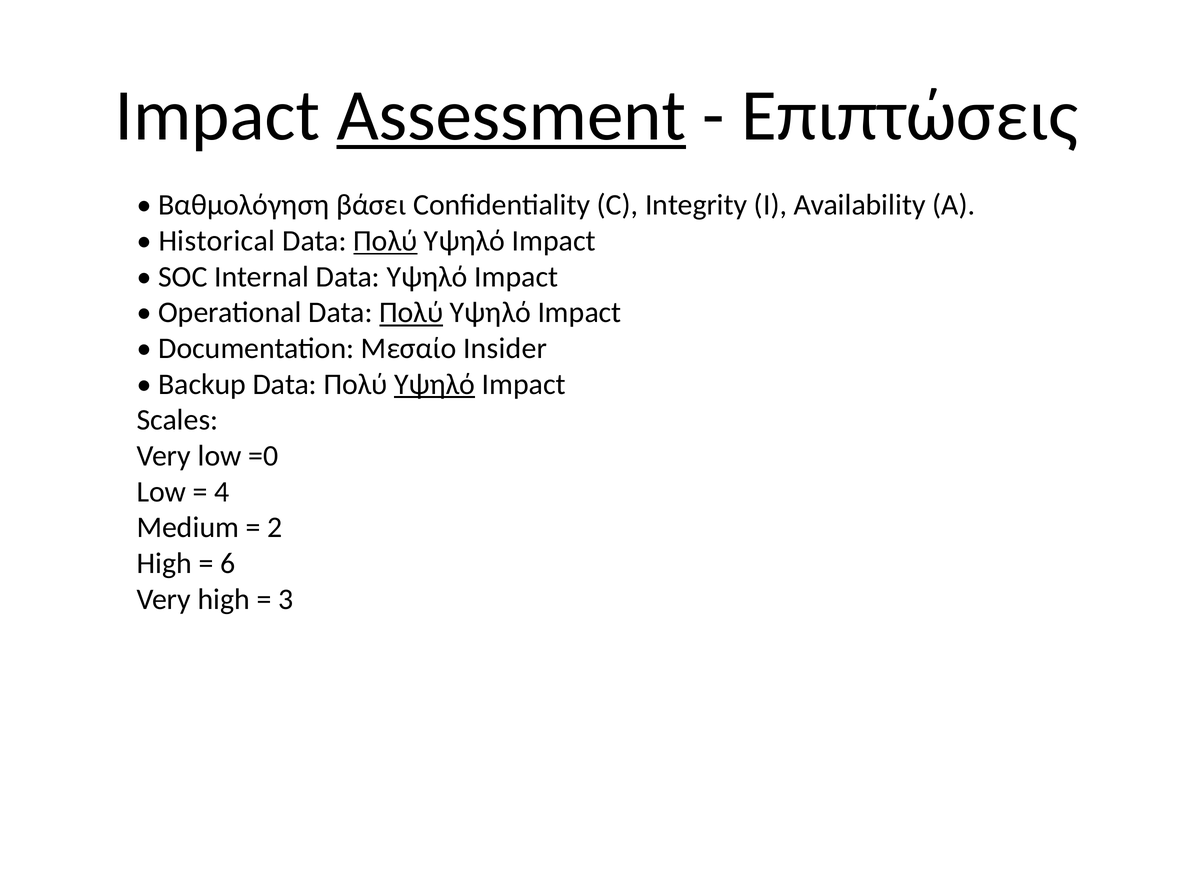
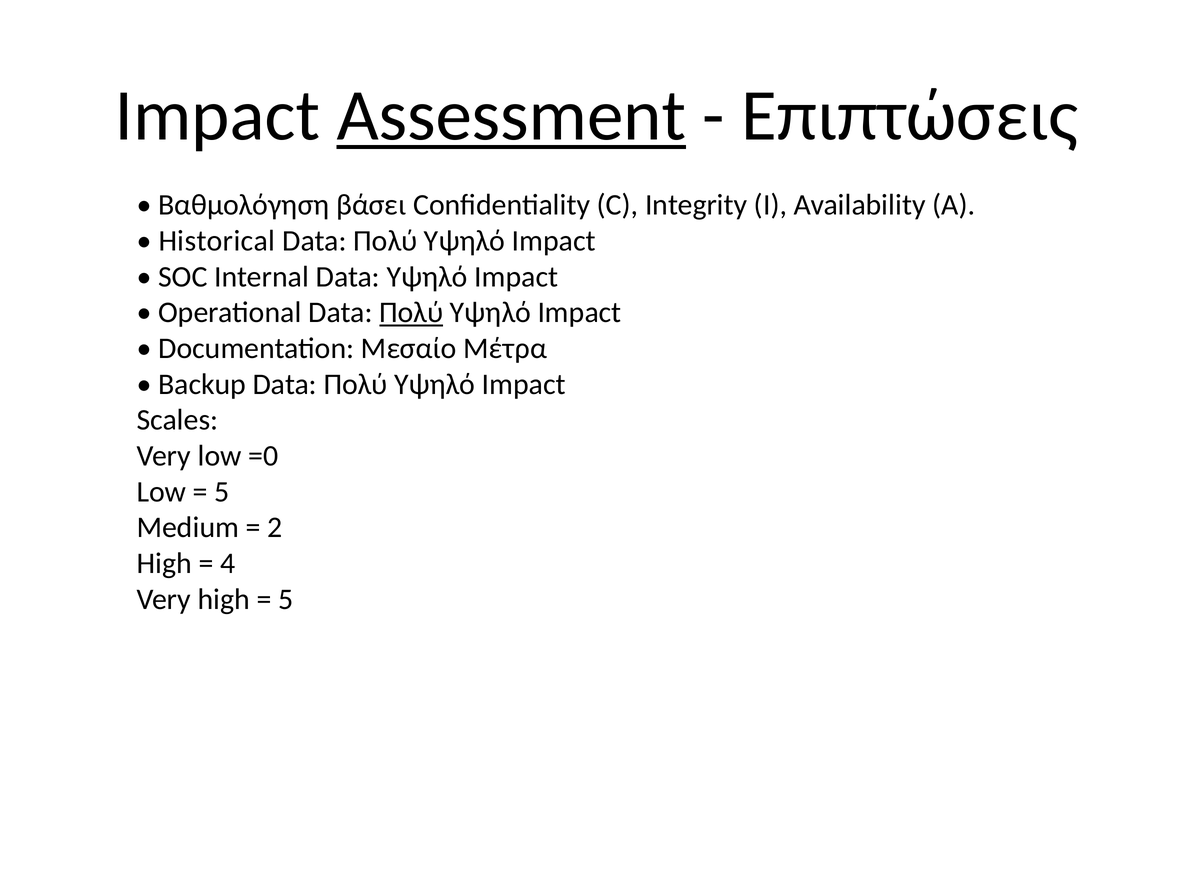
Πολύ underline: present -> none (385, 241)
Insider: Insider -> Μέτρα (505, 349)
Υψηλό underline: present -> none (435, 384)
4: 4 -> 5 (222, 492)
6: 6 -> 4 (228, 564)
3: 3 -> 5 (286, 599)
